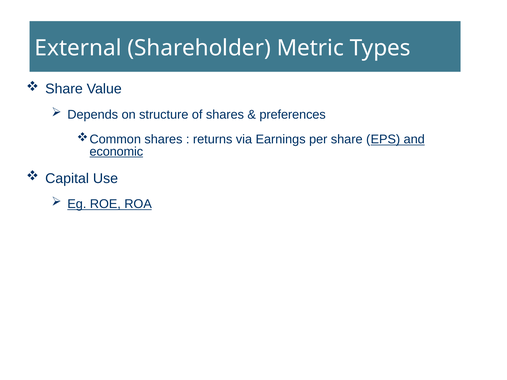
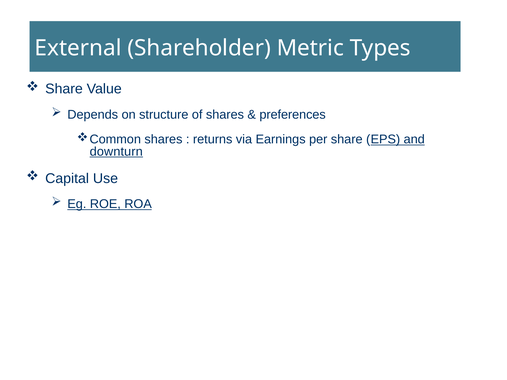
economic: economic -> downturn (116, 152)
